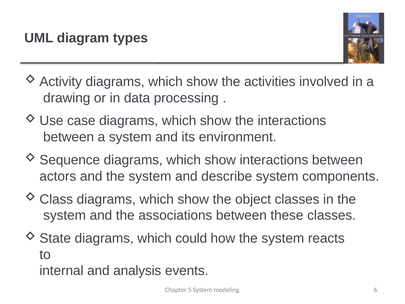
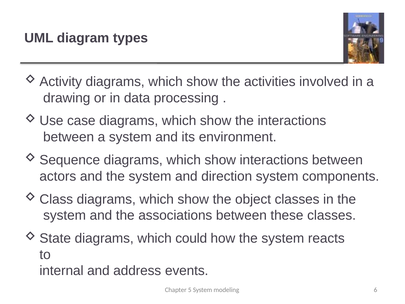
describe: describe -> direction (227, 176)
analysis: analysis -> address (137, 271)
